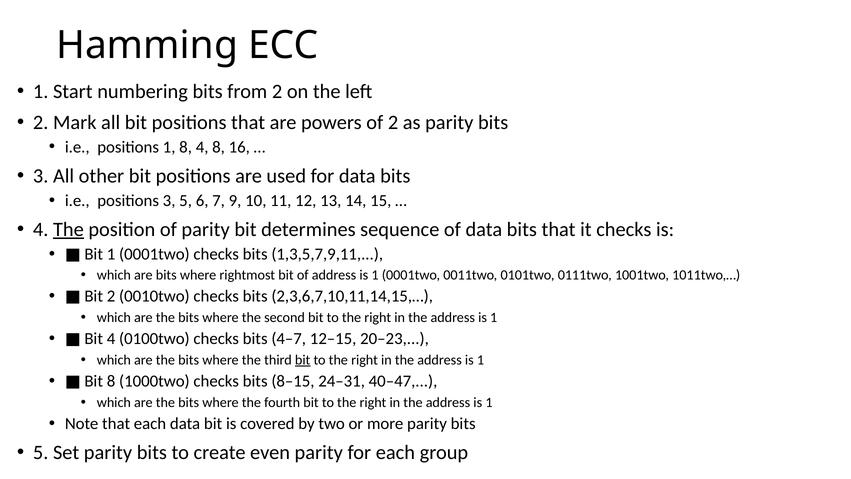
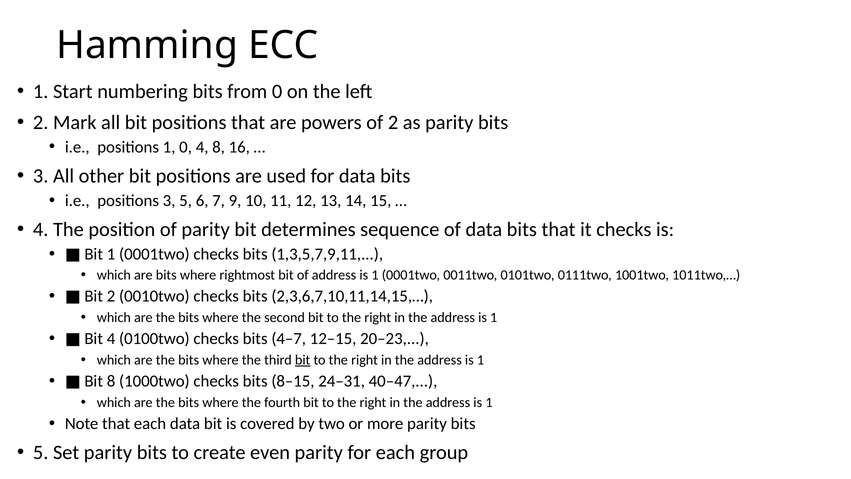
from 2: 2 -> 0 (277, 91)
1 8: 8 -> 0 (186, 147)
The underline: present -> none (68, 229)
